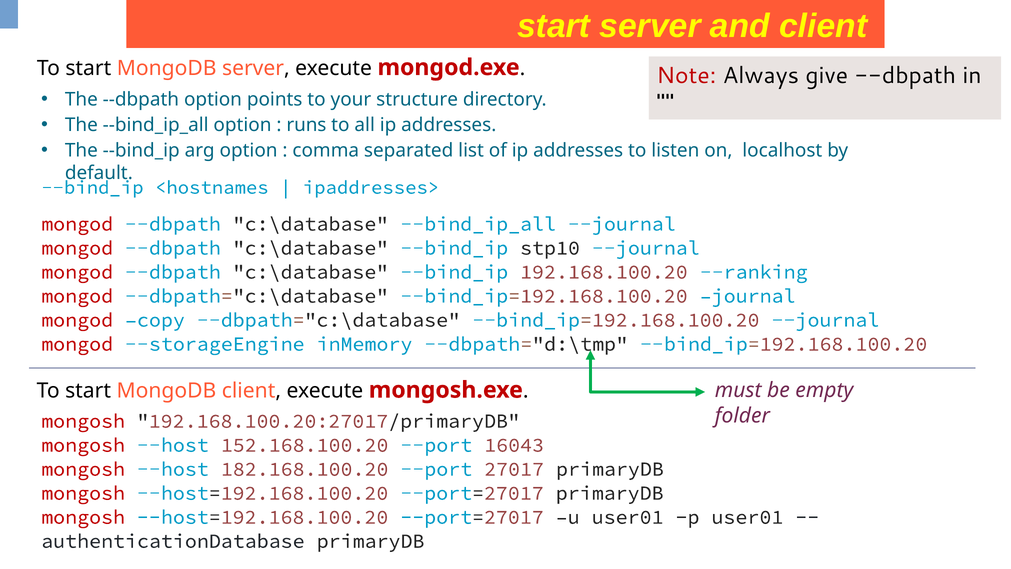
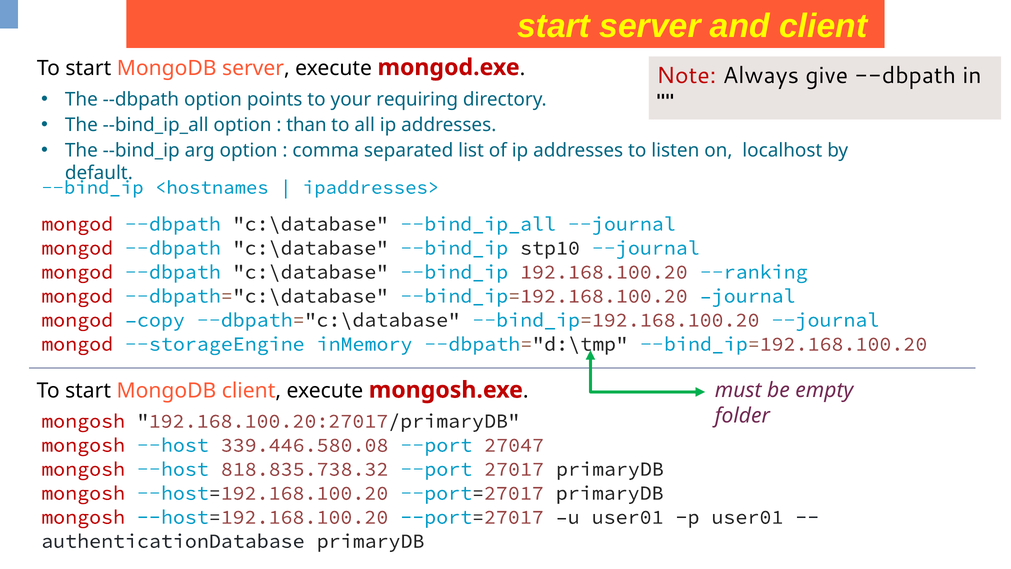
structure: structure -> requiring (417, 100)
runs: runs -> than (306, 125)
152.168.100.20: 152.168.100.20 -> 339.446.580.08 (305, 445)
16043: 16043 -> 27047 (514, 445)
182.168.100.20: 182.168.100.20 -> 818.835.738.32 (305, 469)
